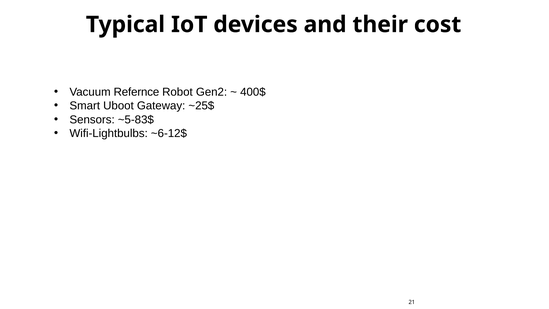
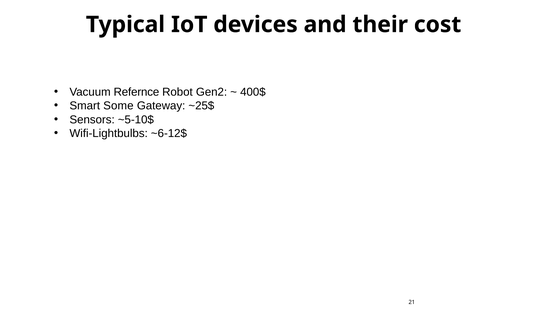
Uboot: Uboot -> Some (118, 106)
~5-83$: ~5-83$ -> ~5-10$ (136, 119)
